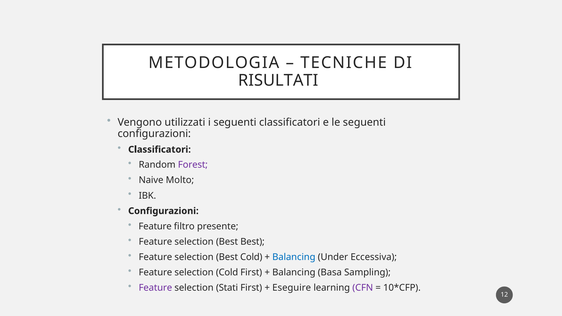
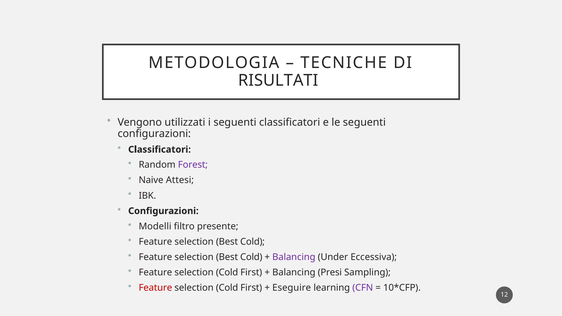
Molto: Molto -> Attesi (180, 180)
Feature: Feature -> Modelli (155, 226)
Best: Best -> Cold (253, 242)
Balancing colour: blue -> purple (294, 257)
Basa: Basa -> Presi (330, 273)
Feature colour: purple -> red (155, 288)
Stati: Stati -> Cold (227, 288)
